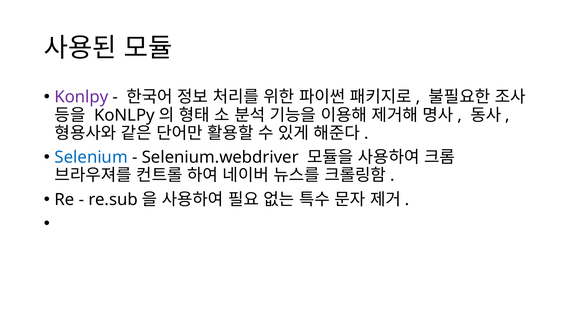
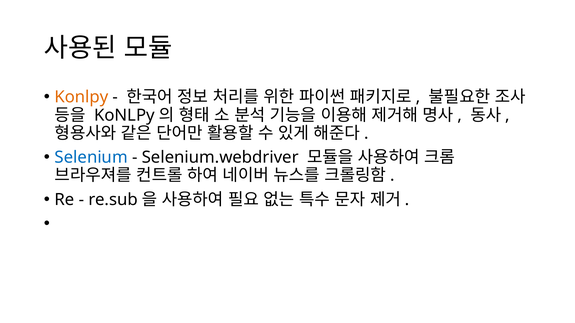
Konlpy colour: purple -> orange (81, 97)
